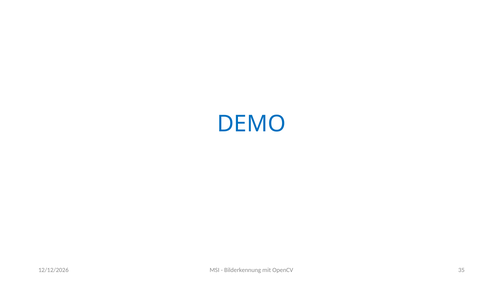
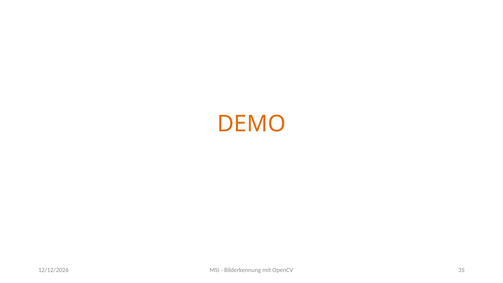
DEMO colour: blue -> orange (251, 124)
